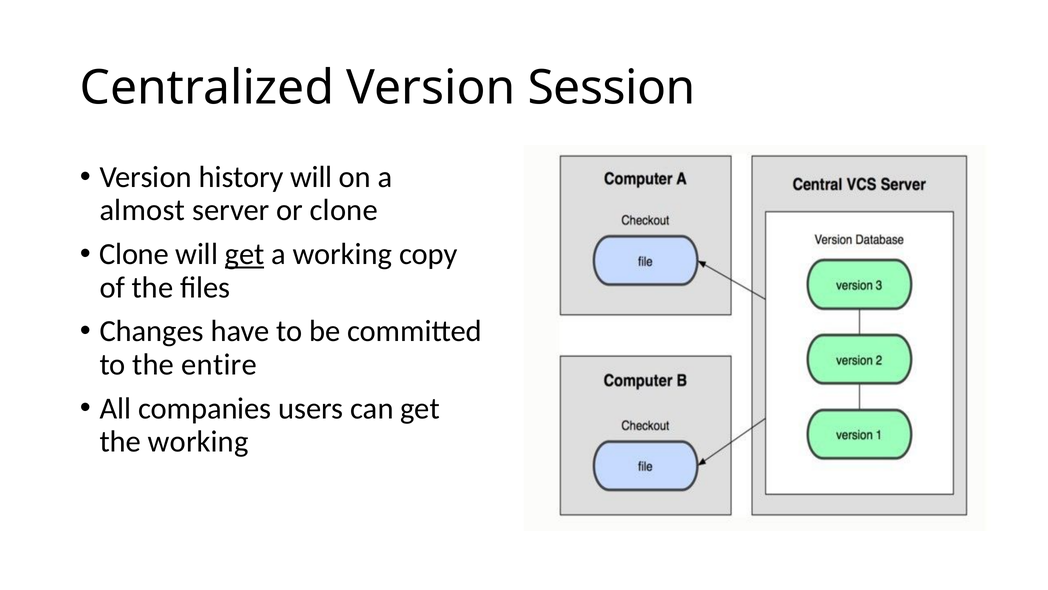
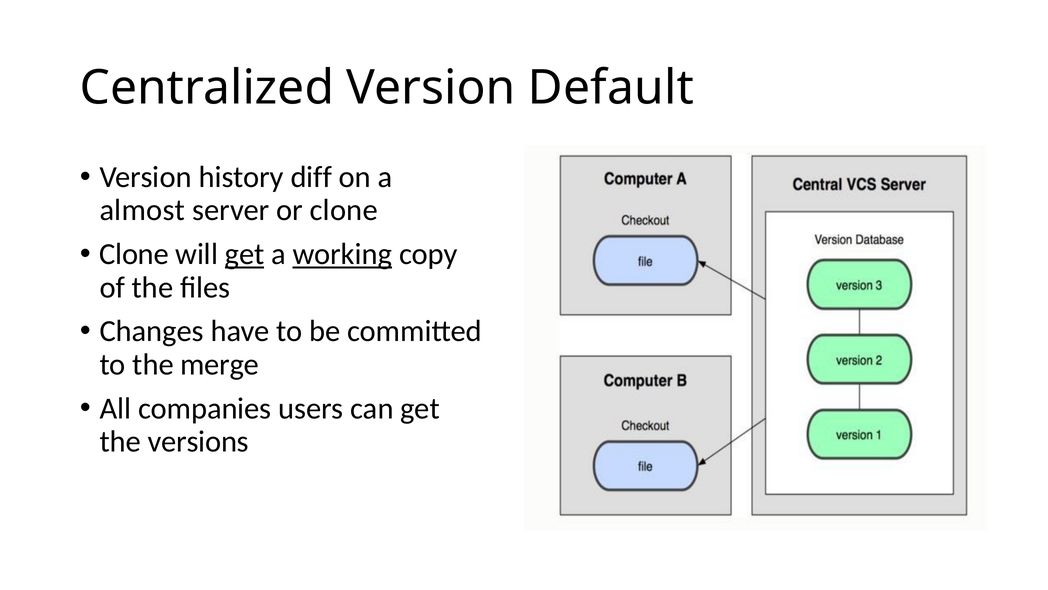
Session: Session -> Default (611, 88)
history will: will -> diff (311, 177)
working underline: none -> present (342, 254)
entire: entire -> merge (220, 364)
the working: working -> versions (198, 441)
